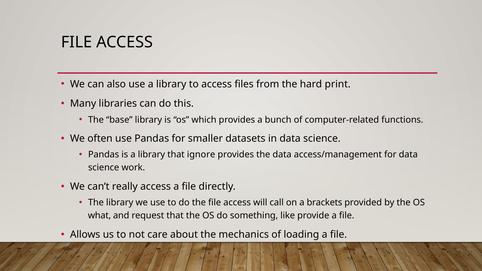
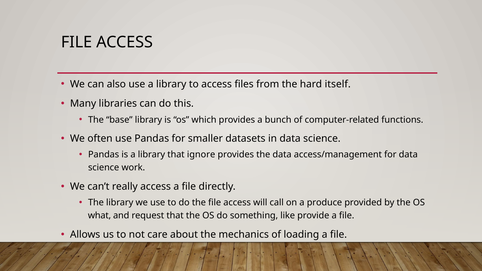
print: print -> itself (338, 84)
brackets: brackets -> produce (324, 203)
